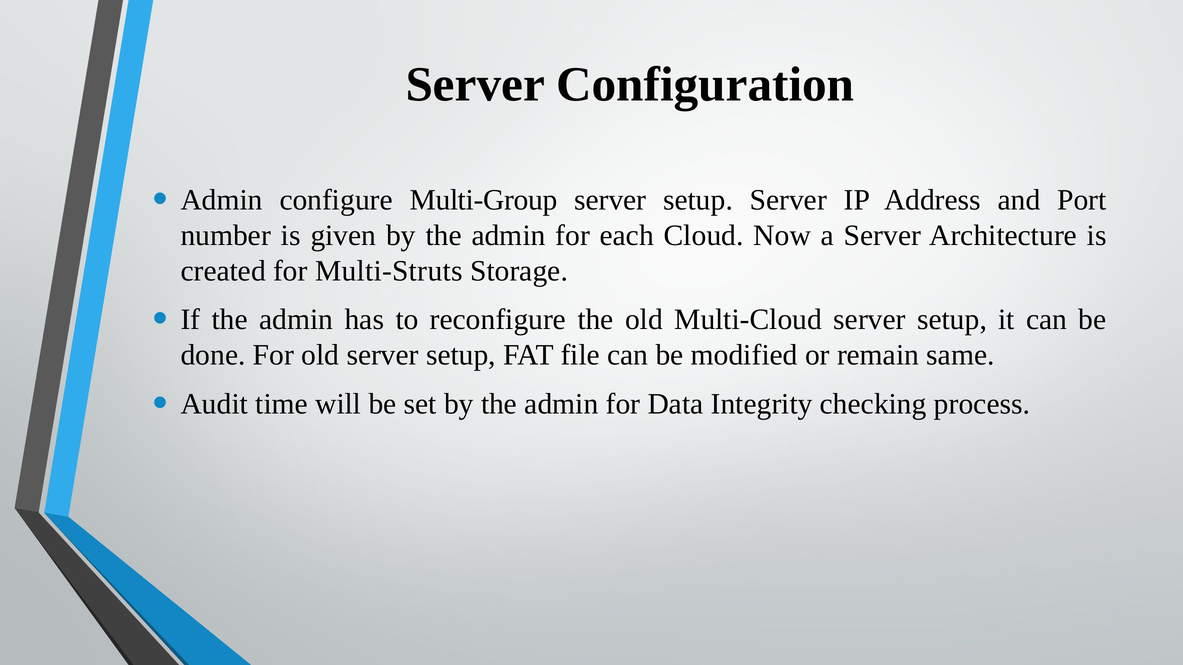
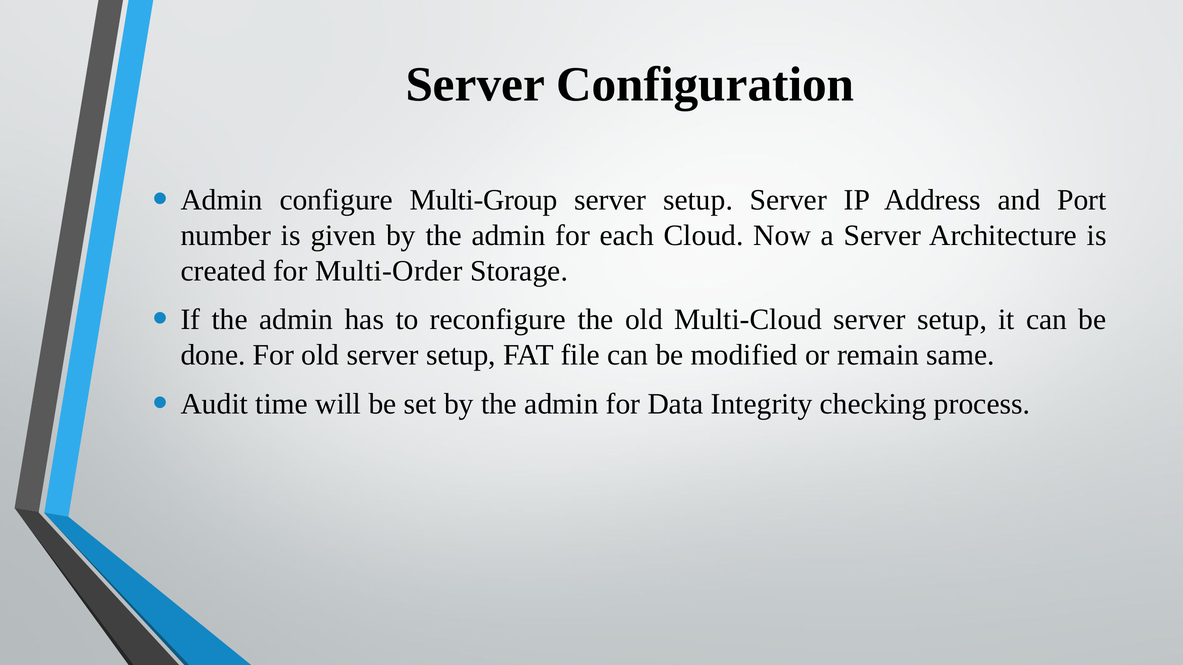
Multi-Struts: Multi-Struts -> Multi-Order (389, 271)
